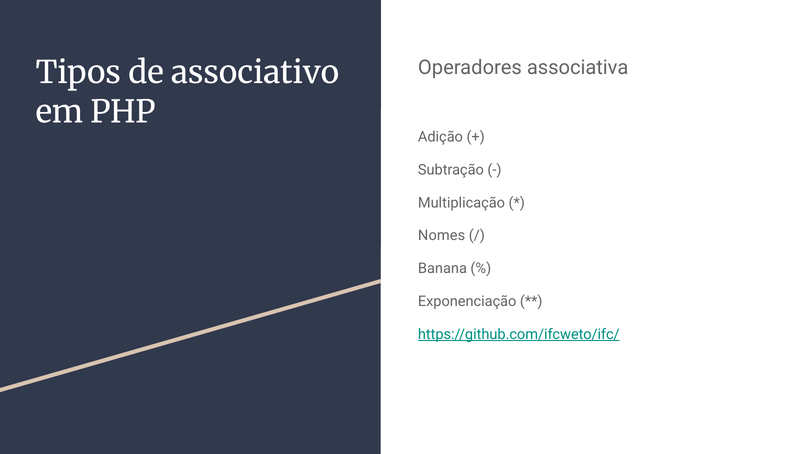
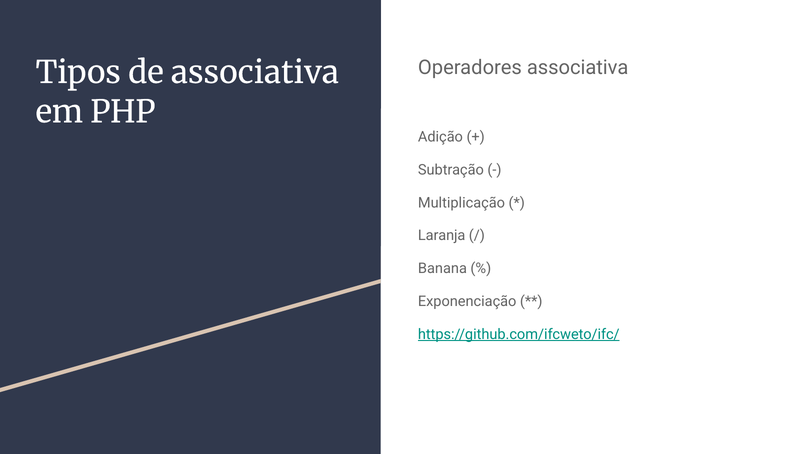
de associativo: associativo -> associativa (255, 73)
Nomes: Nomes -> Laranja (442, 236)
